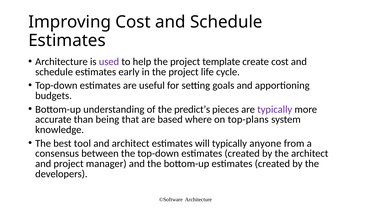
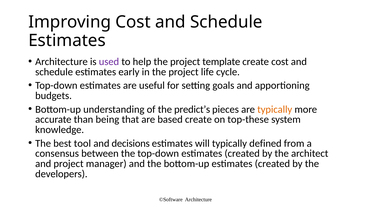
typically colour: purple -> orange (275, 109)
based where: where -> create (198, 119)
top-plans: top-plans -> top-these (248, 119)
and architect: architect -> decisions (131, 143)
anyone: anyone -> defined (265, 143)
